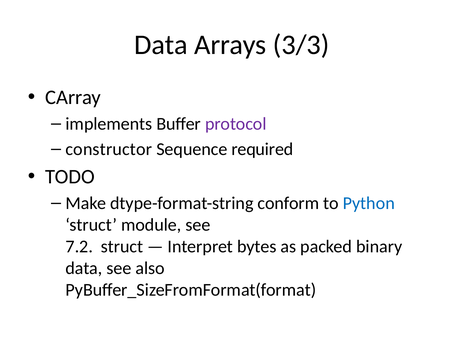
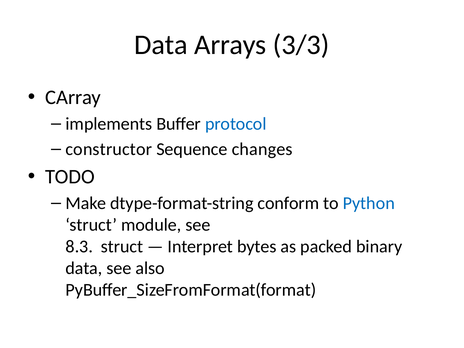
protocol colour: purple -> blue (236, 124)
required: required -> changes (262, 149)
7.2: 7.2 -> 8.3 (79, 247)
